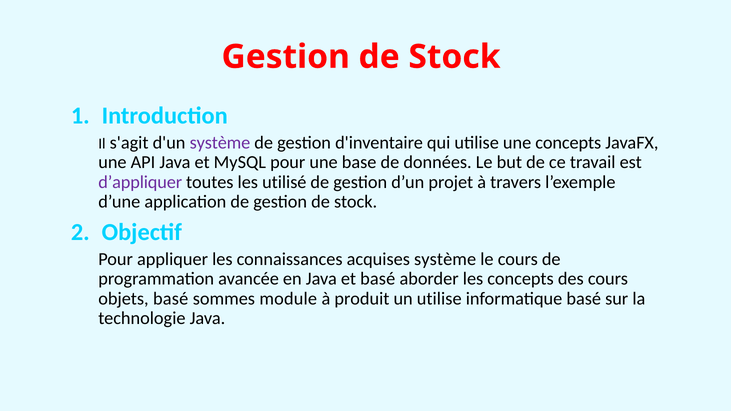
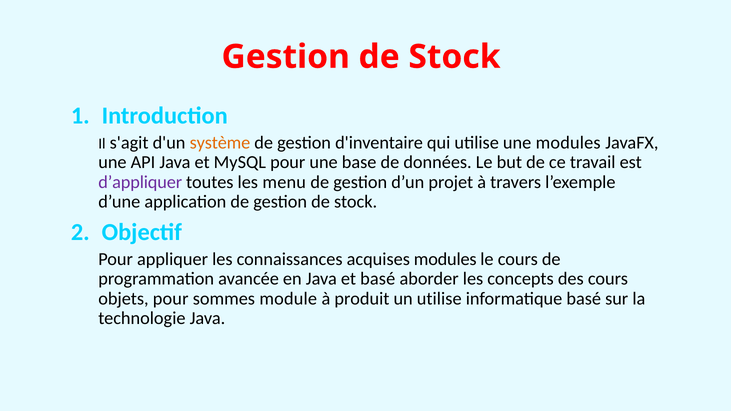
système colour: purple -> orange (220, 143)
une concepts: concepts -> modules (568, 143)
utilisé: utilisé -> menu (284, 182)
acquises système: système -> modules (445, 259)
objets basé: basé -> pour (171, 299)
